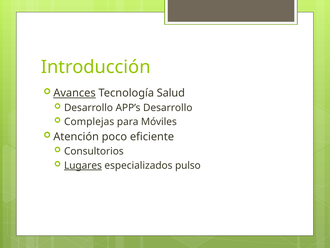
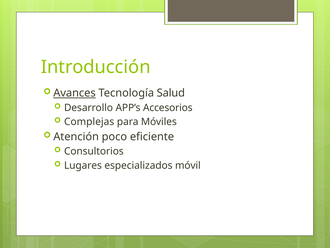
APP’s Desarrollo: Desarrollo -> Accesorios (168, 107)
Lugares underline: present -> none (83, 165)
pulso: pulso -> móvil (188, 165)
